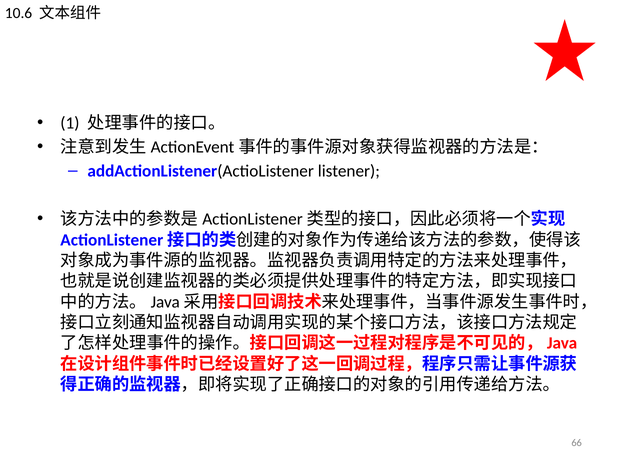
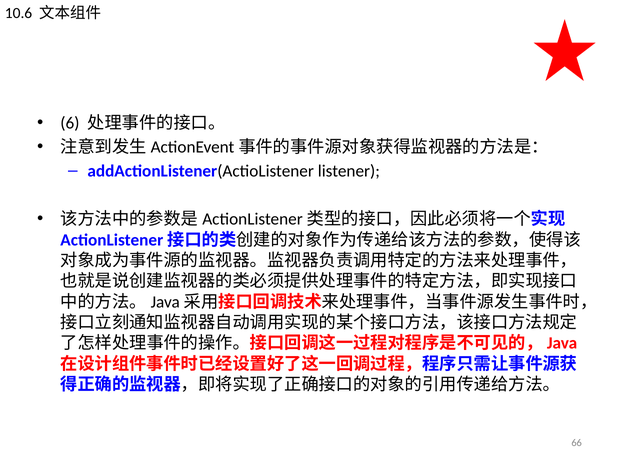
1: 1 -> 6 (70, 123)
